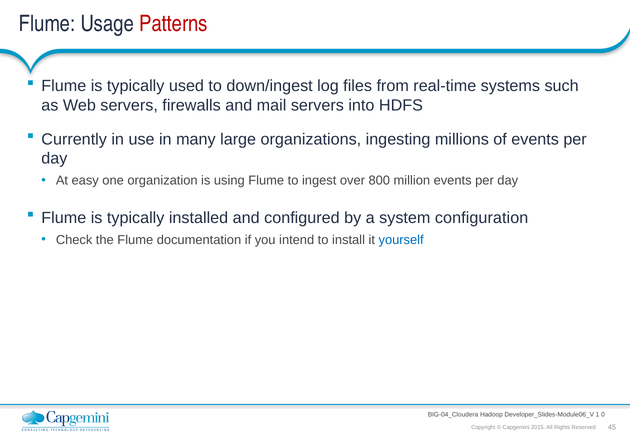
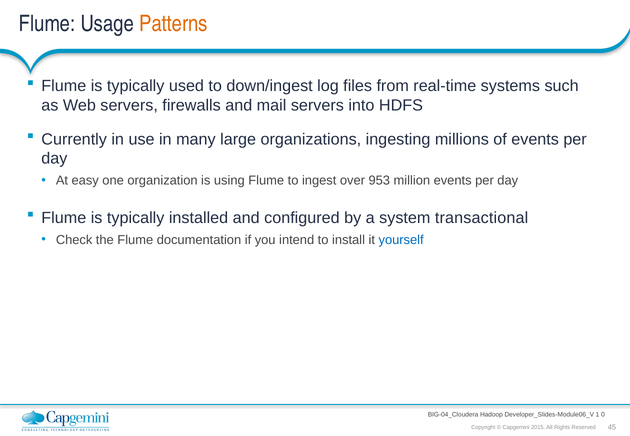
Patterns colour: red -> orange (174, 24)
800: 800 -> 953 (379, 181)
configuration: configuration -> transactional (482, 218)
